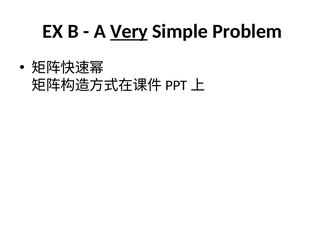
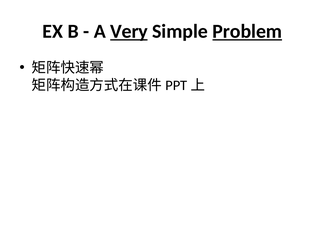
Problem underline: none -> present (247, 31)
